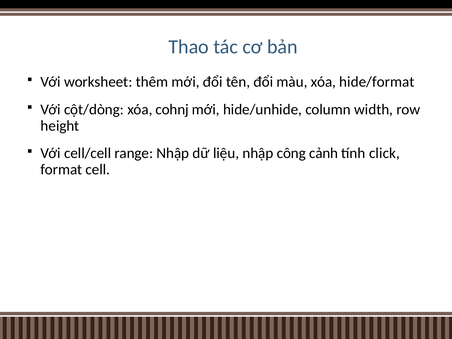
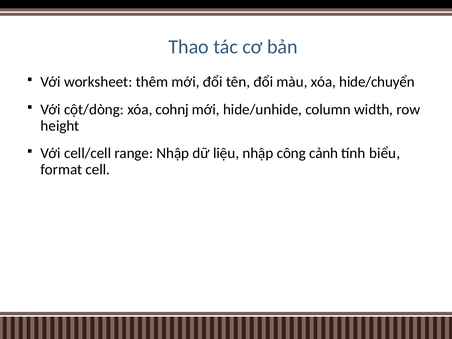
hide/format: hide/format -> hide/chuyển (377, 82)
click: click -> biểu (385, 153)
